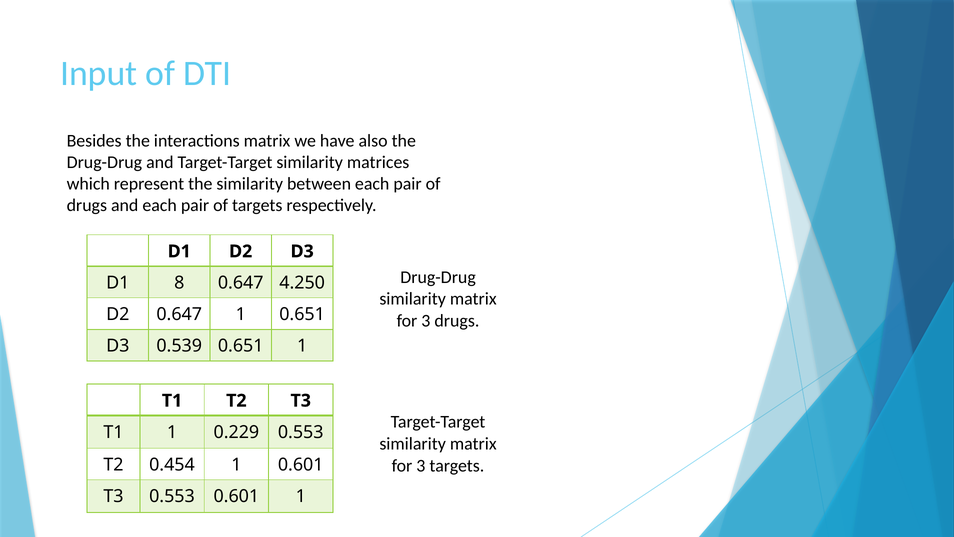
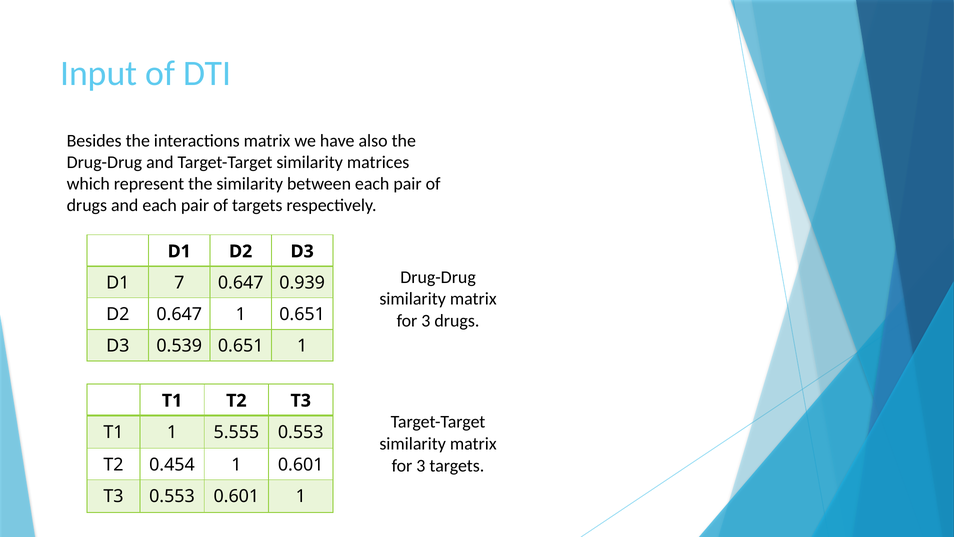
8: 8 -> 7 (179, 283)
4.250: 4.250 -> 0.939 (302, 283)
0.229: 0.229 -> 5.555 (236, 432)
